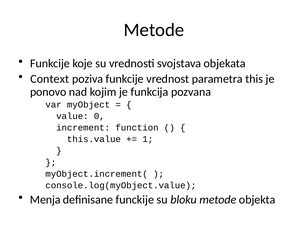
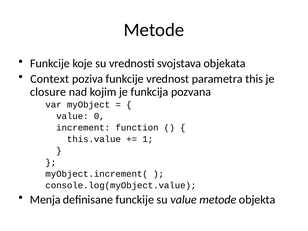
ponovo: ponovo -> closure (48, 92)
su bloku: bloku -> value (184, 200)
